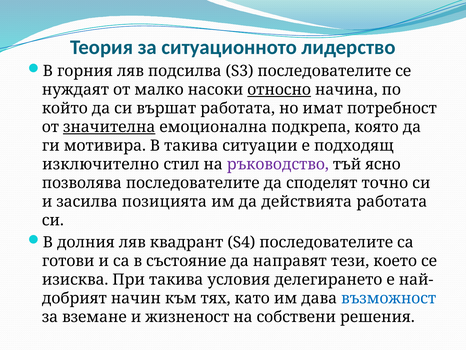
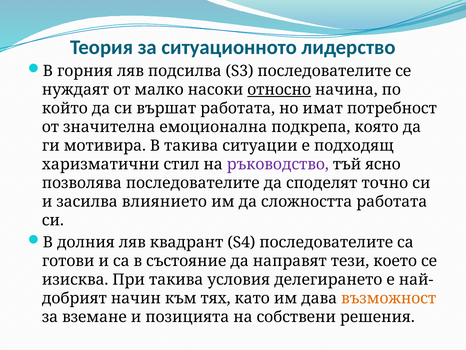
значителна underline: present -> none (109, 127)
изключително: изключително -> харизматични (101, 164)
позицията: позицията -> влиянието (164, 201)
действията: действията -> сложността (307, 201)
възможност colour: blue -> orange (389, 298)
жизненост: жизненост -> позицията (187, 317)
